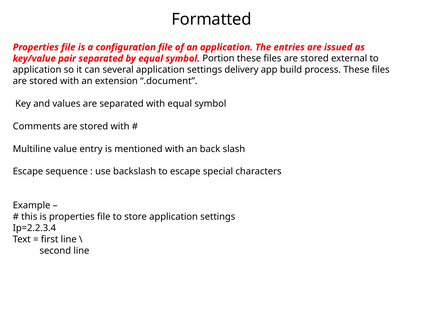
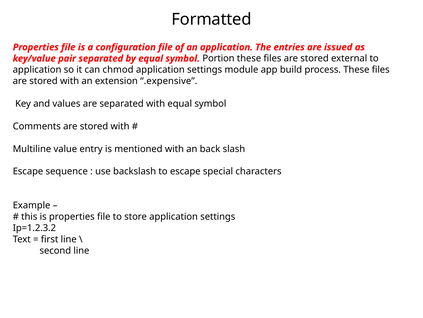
several: several -> chmod (118, 70)
delivery: delivery -> module (241, 70)
.document: .document -> .expensive (169, 81)
Ip=2.2.3.4: Ip=2.2.3.4 -> Ip=1.2.3.2 (34, 228)
